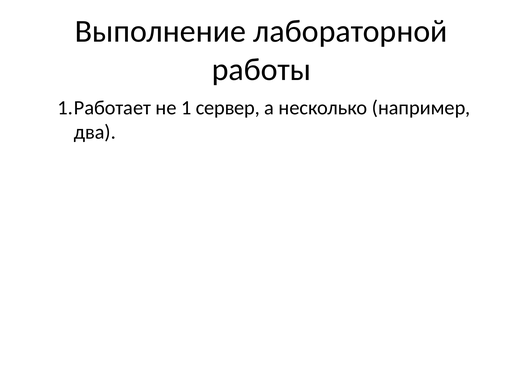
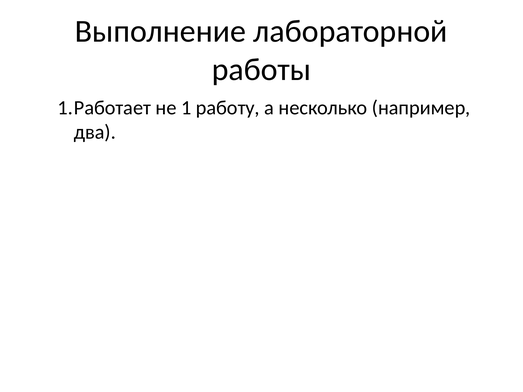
сервер: сервер -> работу (228, 108)
